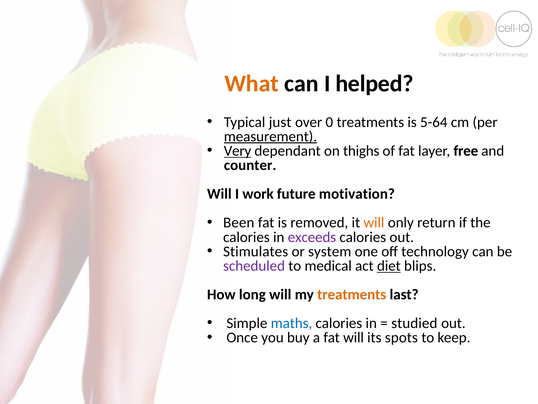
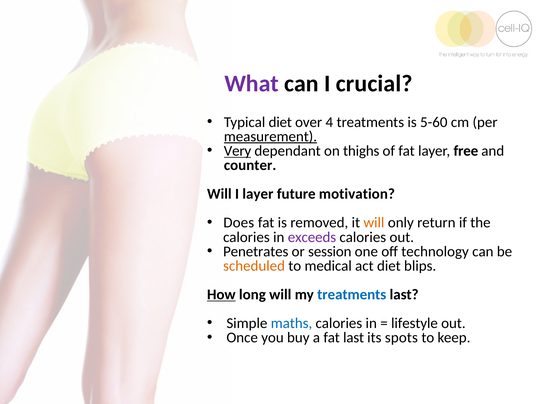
What colour: orange -> purple (252, 84)
helped: helped -> crucial (374, 84)
Typical just: just -> diet (280, 122)
0: 0 -> 4 (329, 122)
5-64: 5-64 -> 5-60 (434, 122)
I work: work -> layer (258, 194)
Been: Been -> Does (239, 222)
Stimulates: Stimulates -> Penetrates (256, 251)
system: system -> session (330, 251)
scheduled colour: purple -> orange (254, 266)
diet underline: present -> none (389, 266)
How underline: none -> present (221, 294)
treatments colour: orange -> blue (352, 294)
studied: studied -> lifestyle (414, 323)
fat will: will -> last (354, 337)
